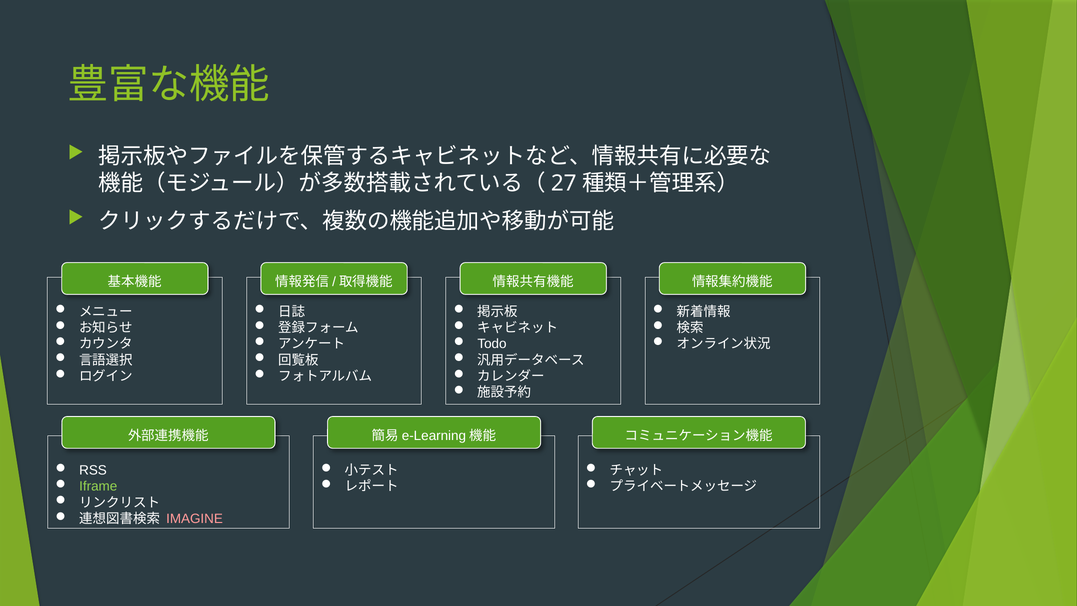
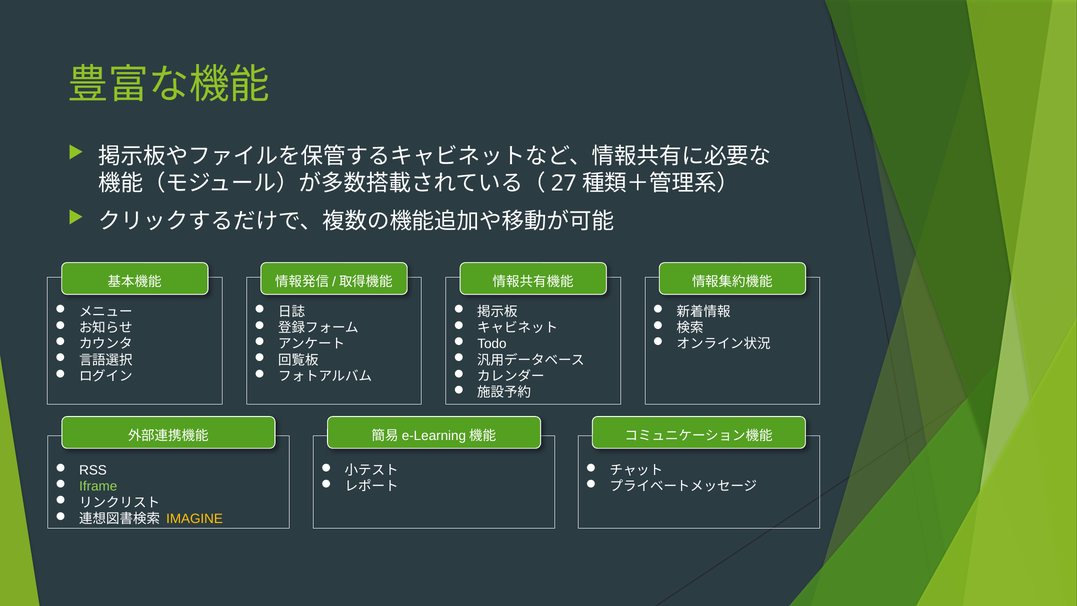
IMAGINE colour: pink -> yellow (195, 519)
